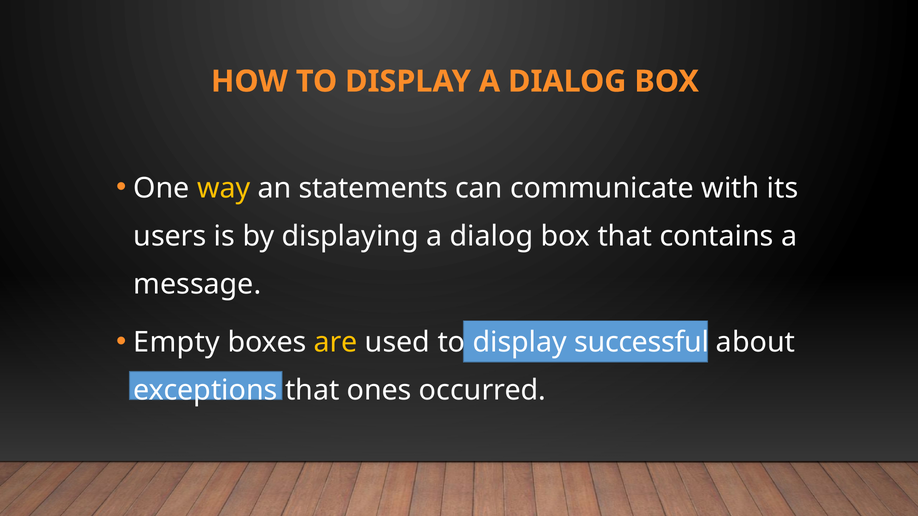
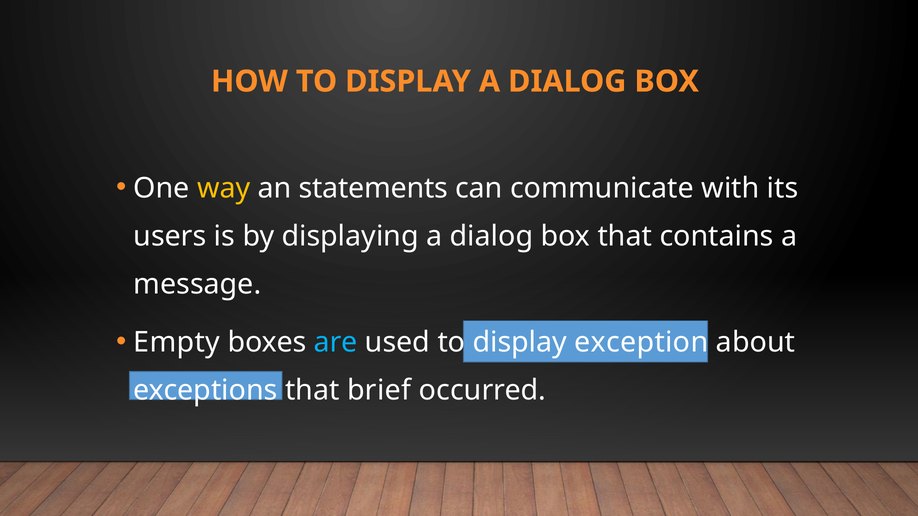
are colour: yellow -> light blue (336, 342)
successful: successful -> exception (641, 342)
ones: ones -> brief (379, 391)
